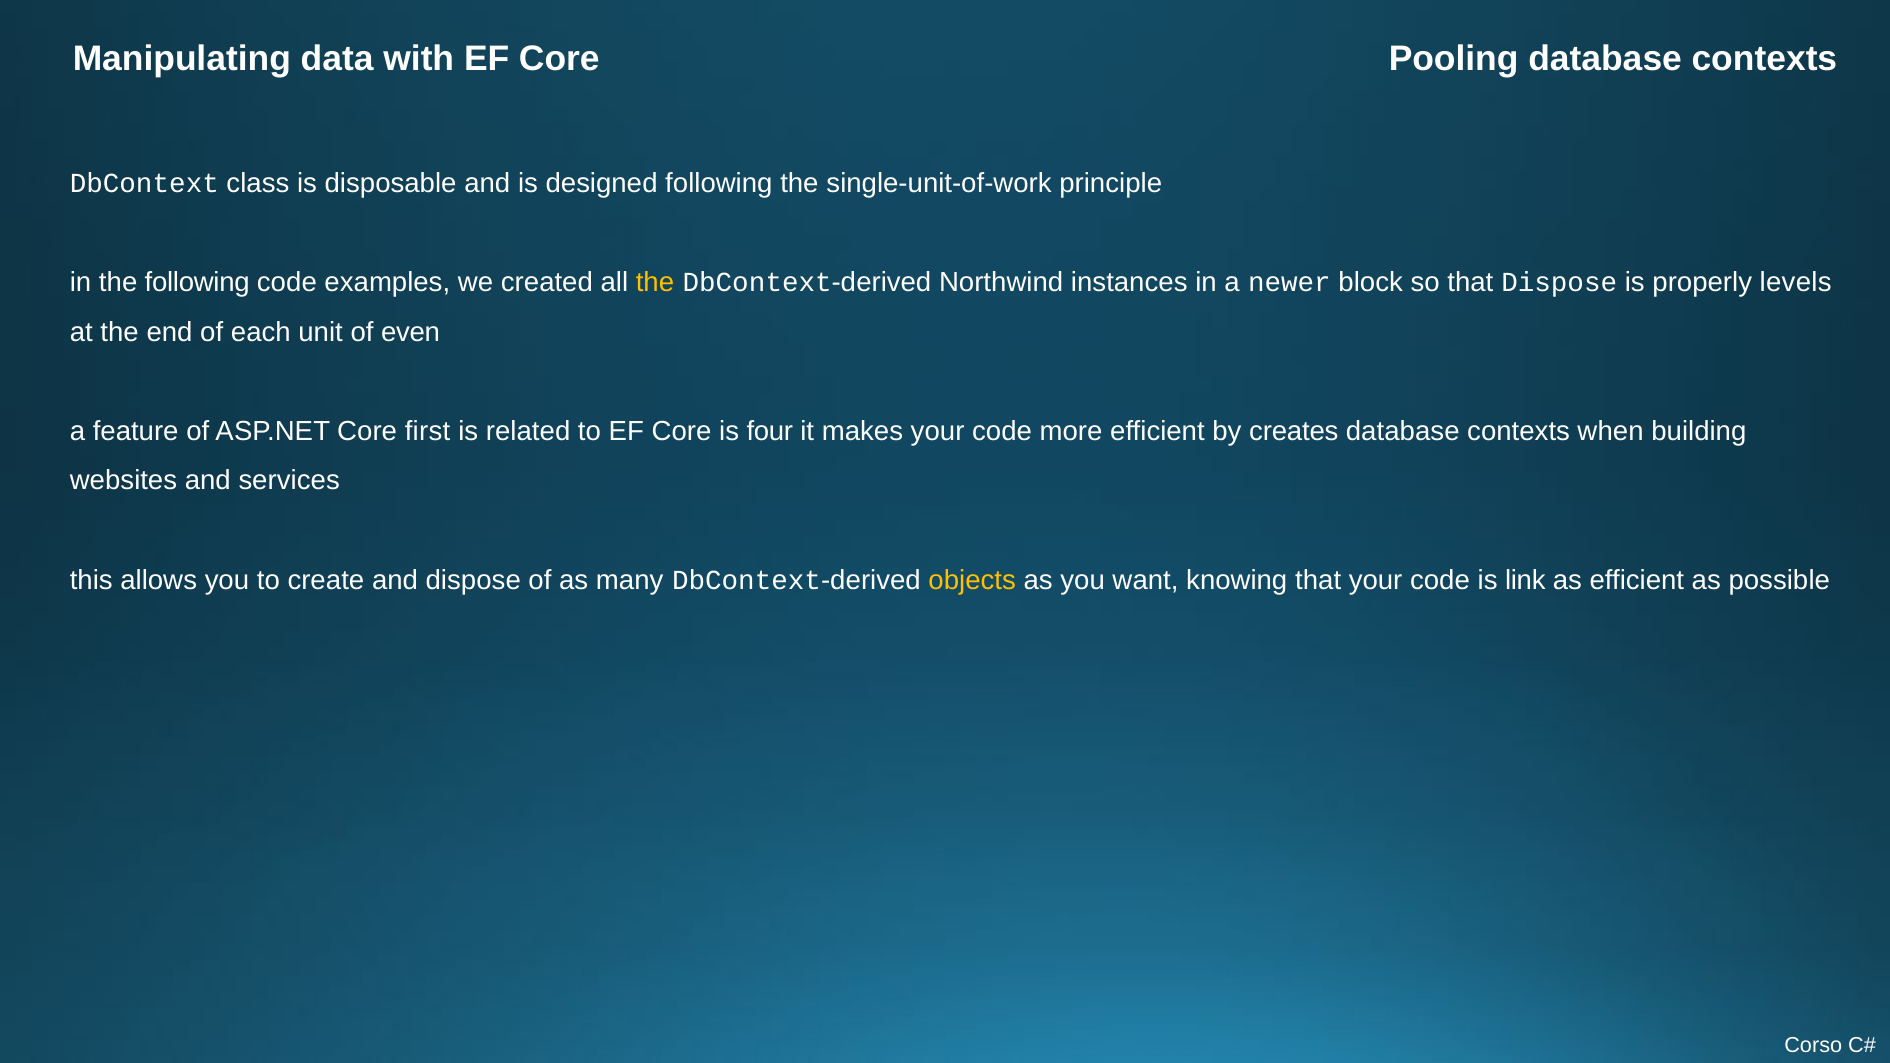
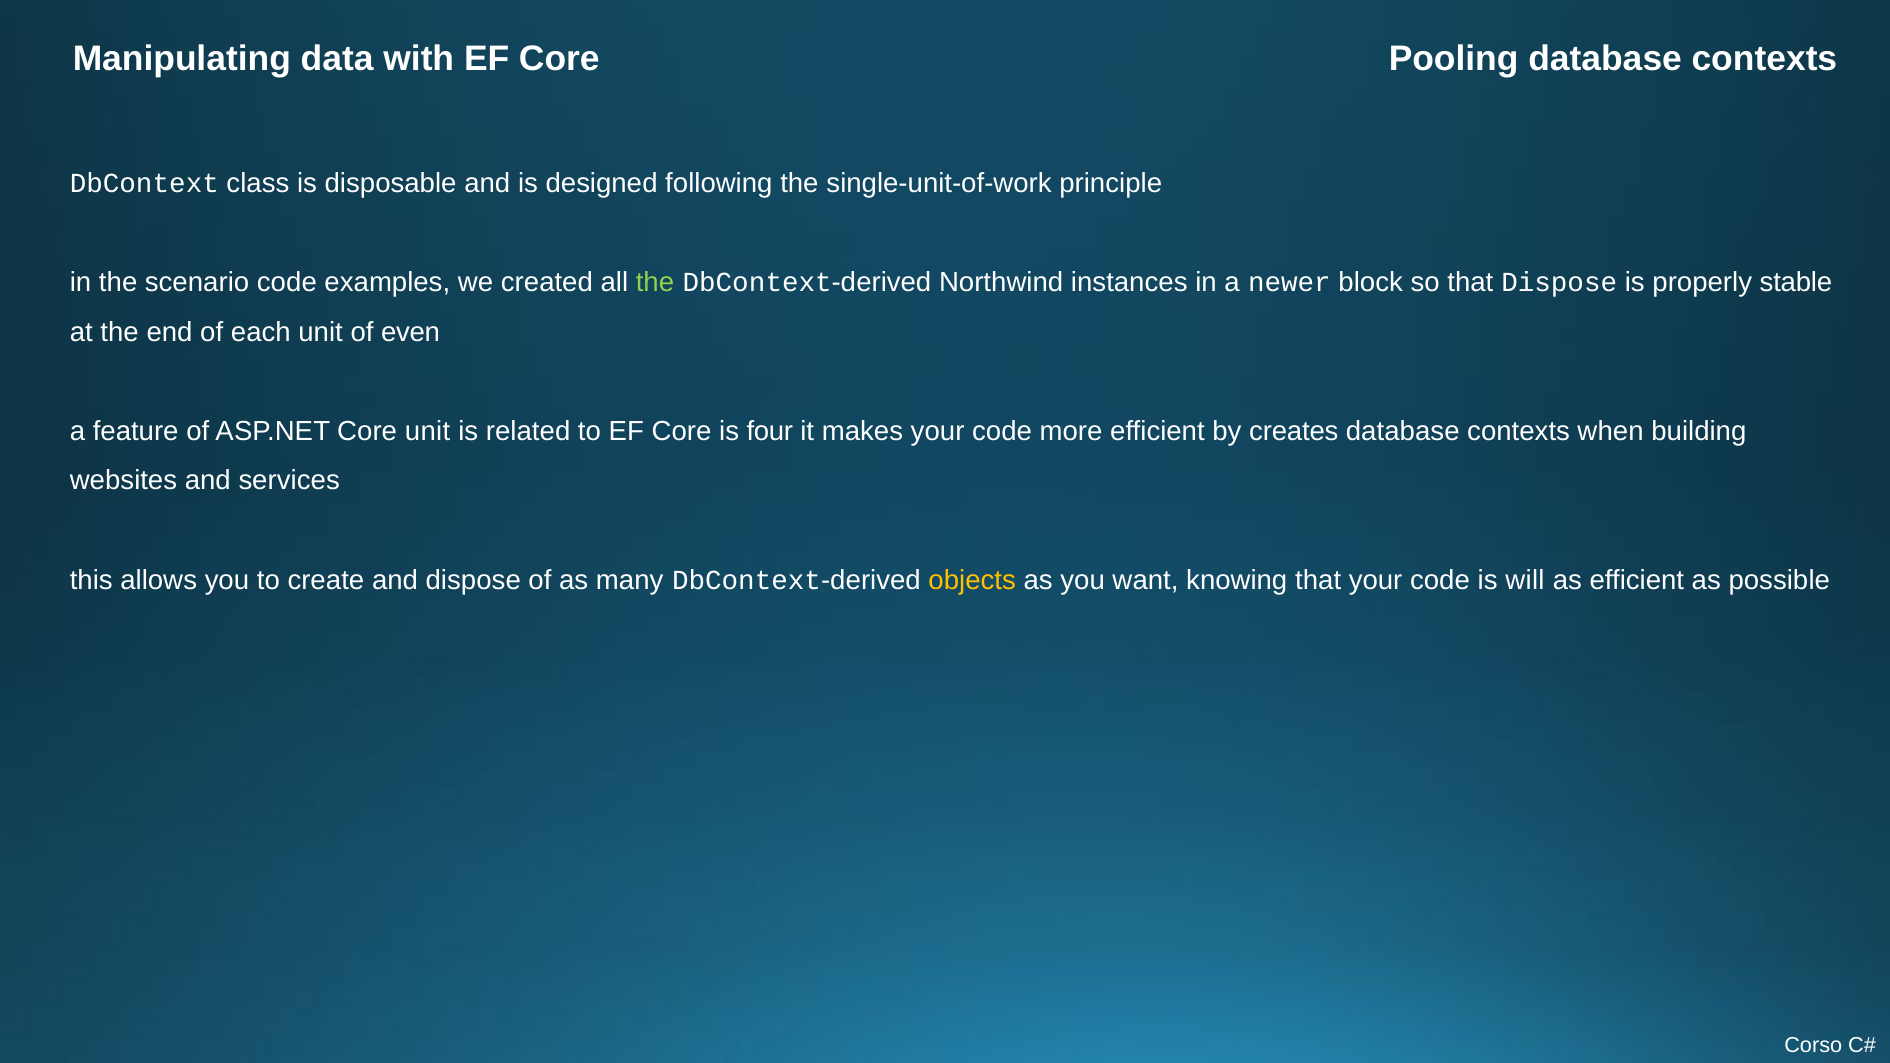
the following: following -> scenario (197, 282)
the colour: yellow -> light green (655, 282)
levels: levels -> stable (1796, 282)
Core first: first -> unit (428, 431)
link: link -> will (1525, 580)
